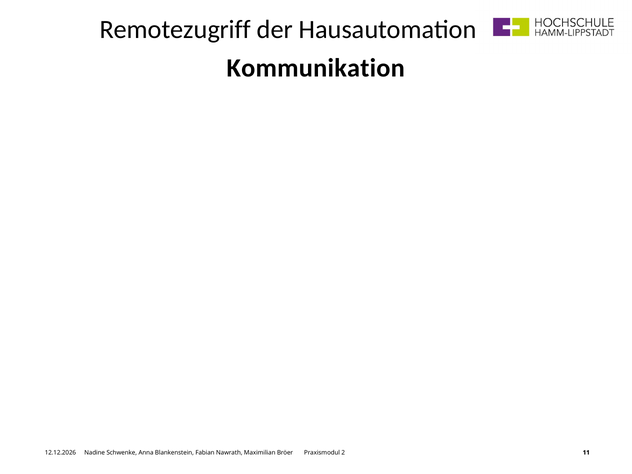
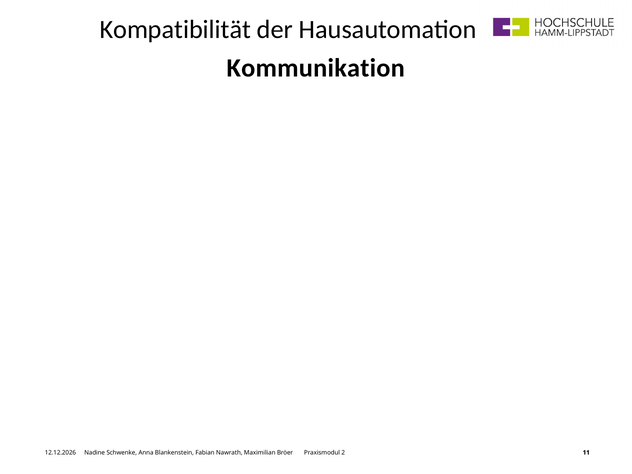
Remotezugriff: Remotezugriff -> Kompatibilität (175, 29)
